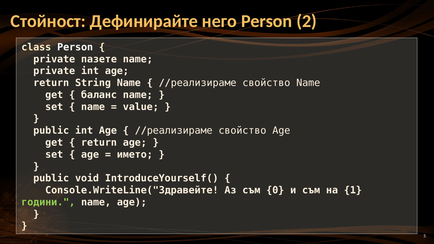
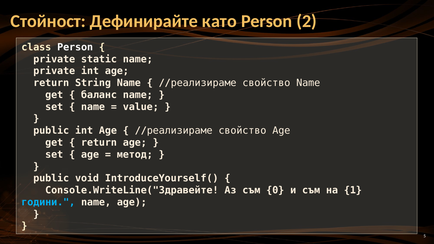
него: него -> като (219, 21)
пазете: пазете -> static (99, 59)
името: името -> метод (135, 155)
години colour: light green -> light blue (48, 202)
